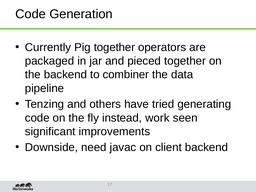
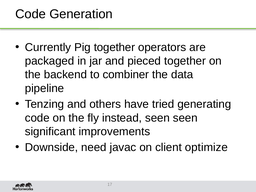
instead work: work -> seen (157, 118)
client backend: backend -> optimize (206, 147)
